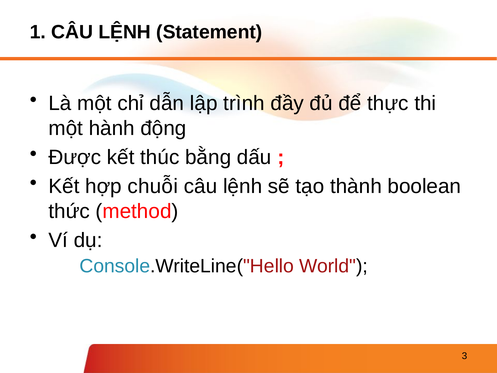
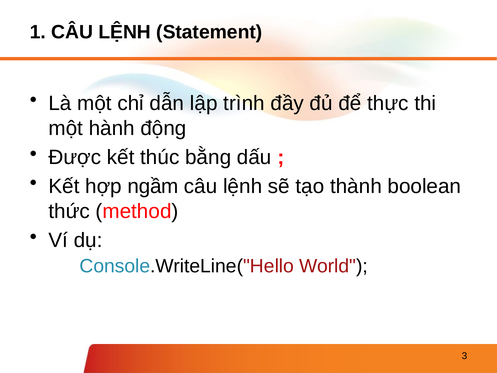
chuỗi: chuỗi -> ngầm (153, 186)
